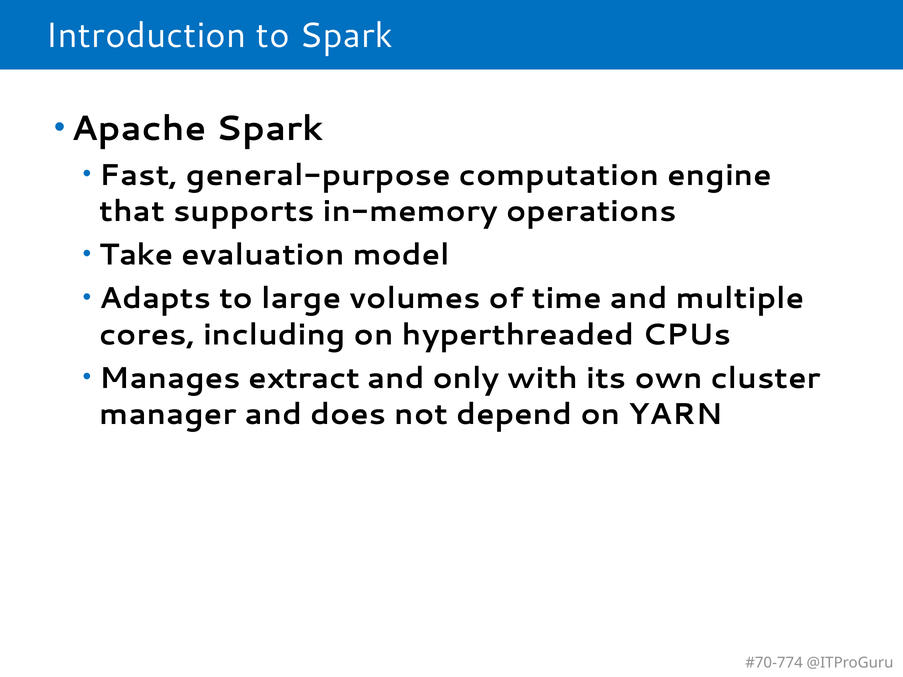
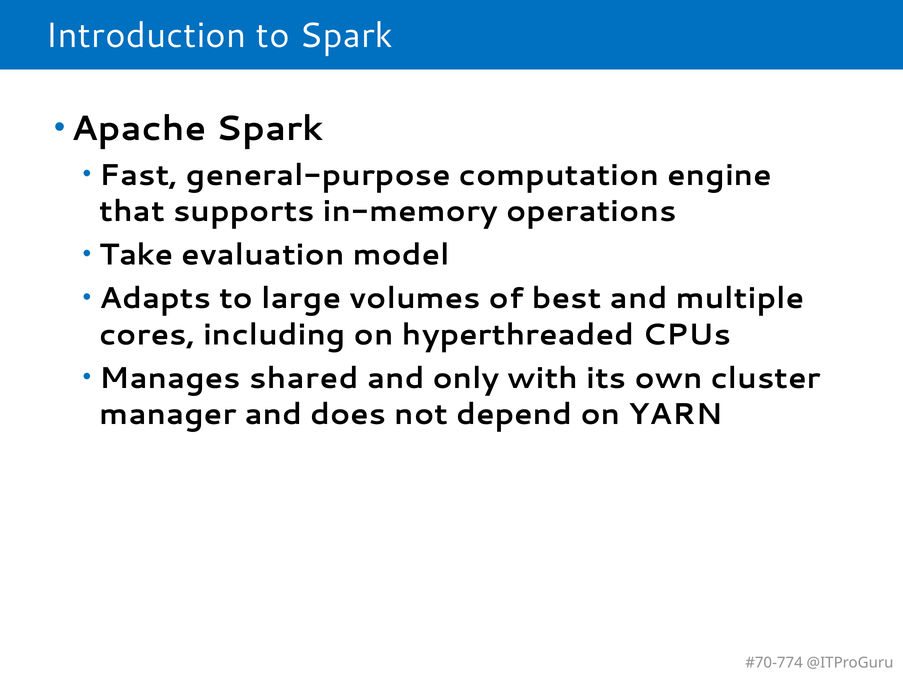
time: time -> best (567, 299)
extract: extract -> shared (304, 378)
